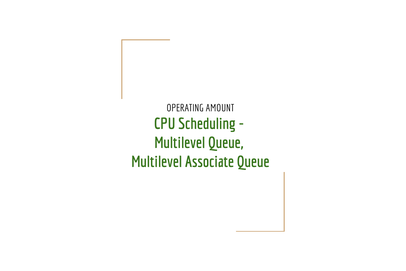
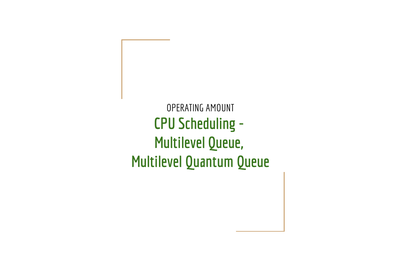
Associate: Associate -> Quantum (209, 162)
